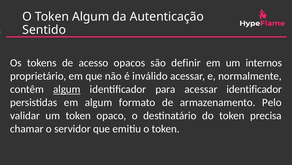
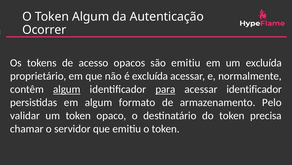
Sentido: Sentido -> Ocorrer (44, 30)
são definir: definir -> emitiu (186, 63)
um internos: internos -> excluída (264, 63)
é inválido: inválido -> excluída (150, 76)
para underline: none -> present (165, 89)
